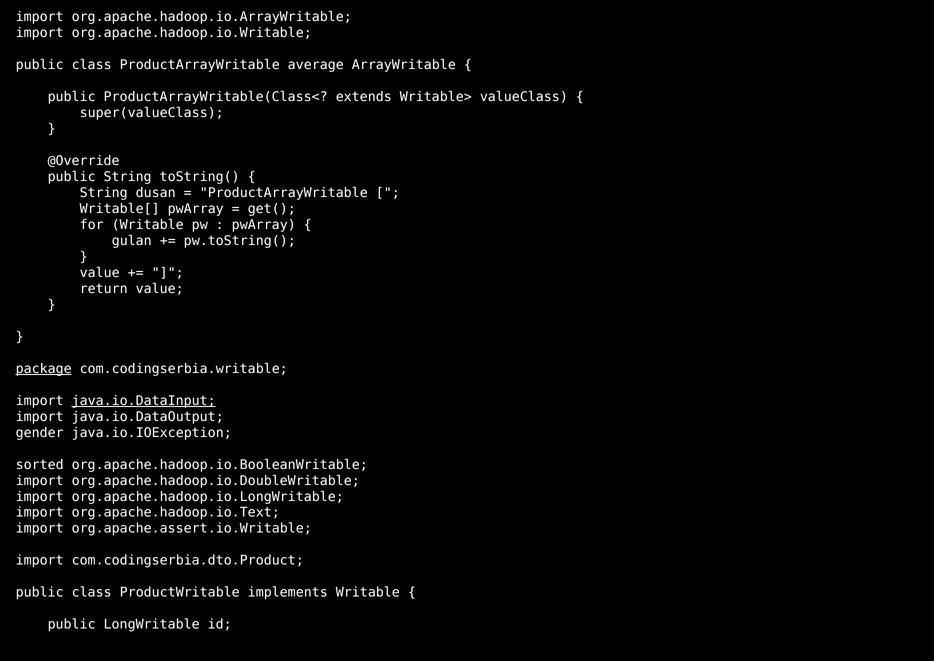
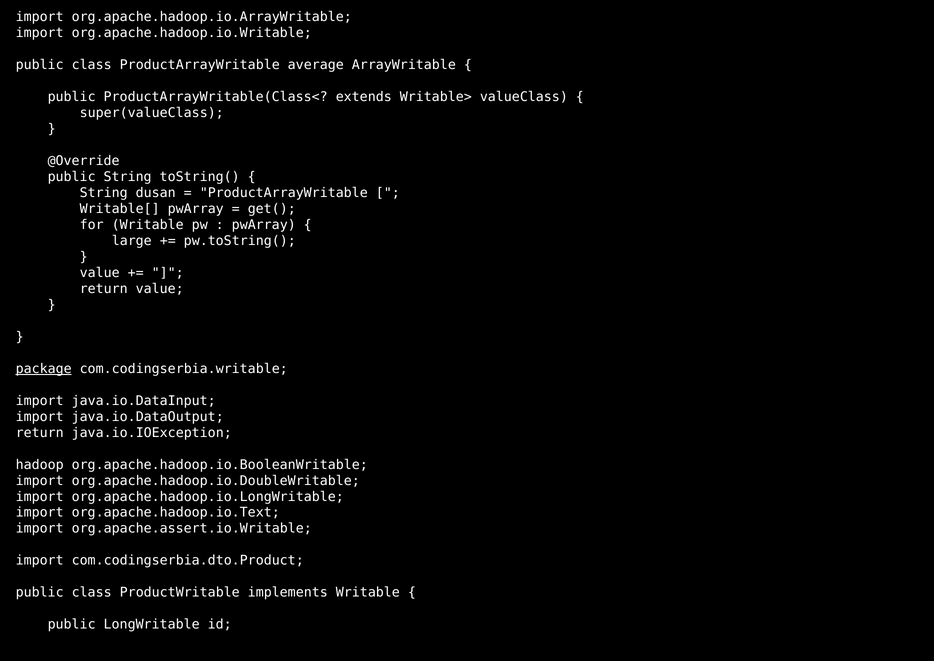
gulan: gulan -> large (132, 241)
java.io.DataInput underline: present -> none (144, 400)
gender: gender -> return (40, 432)
sorted: sorted -> hadoop (40, 464)
